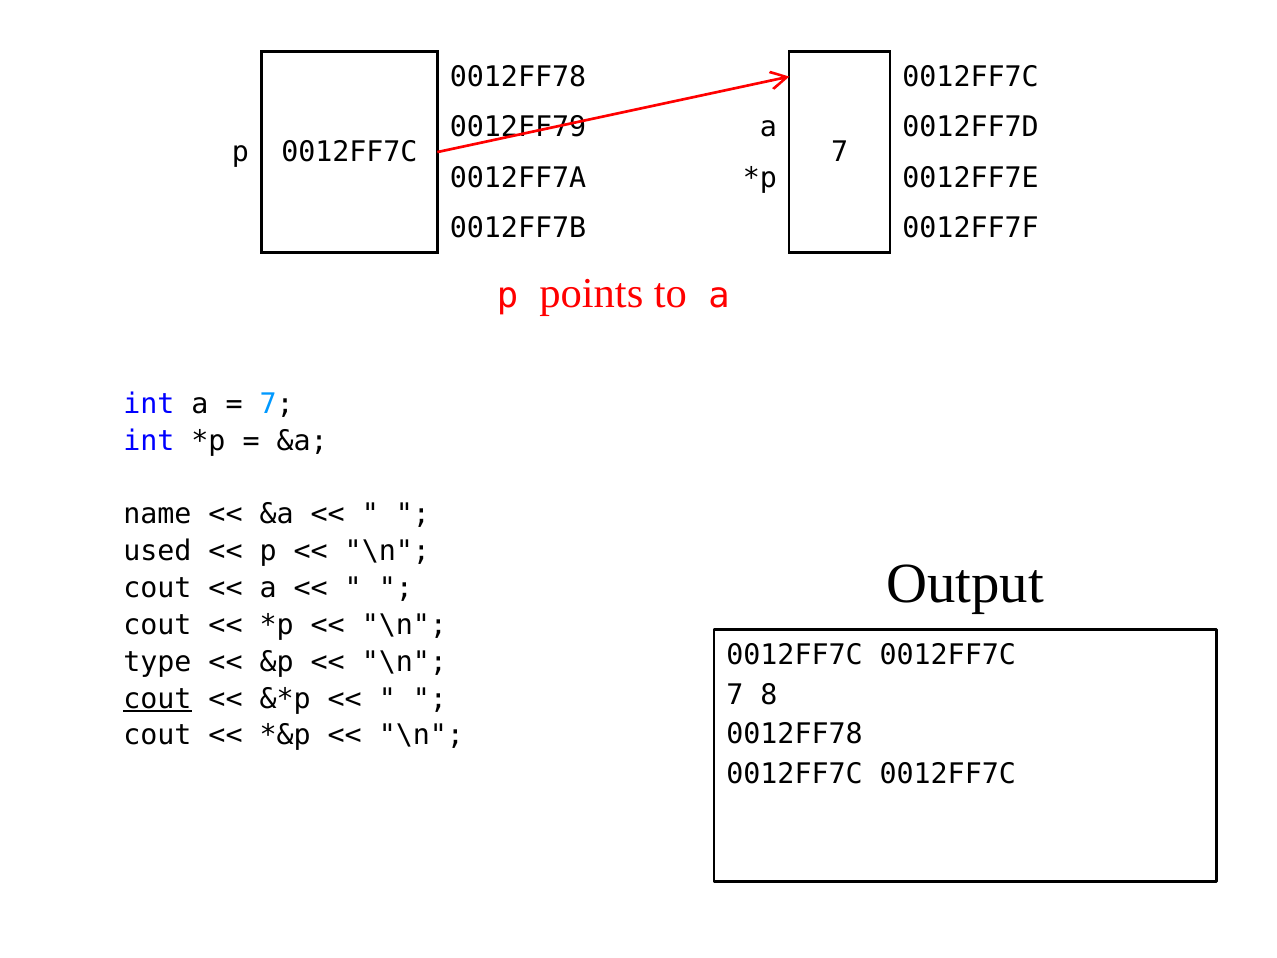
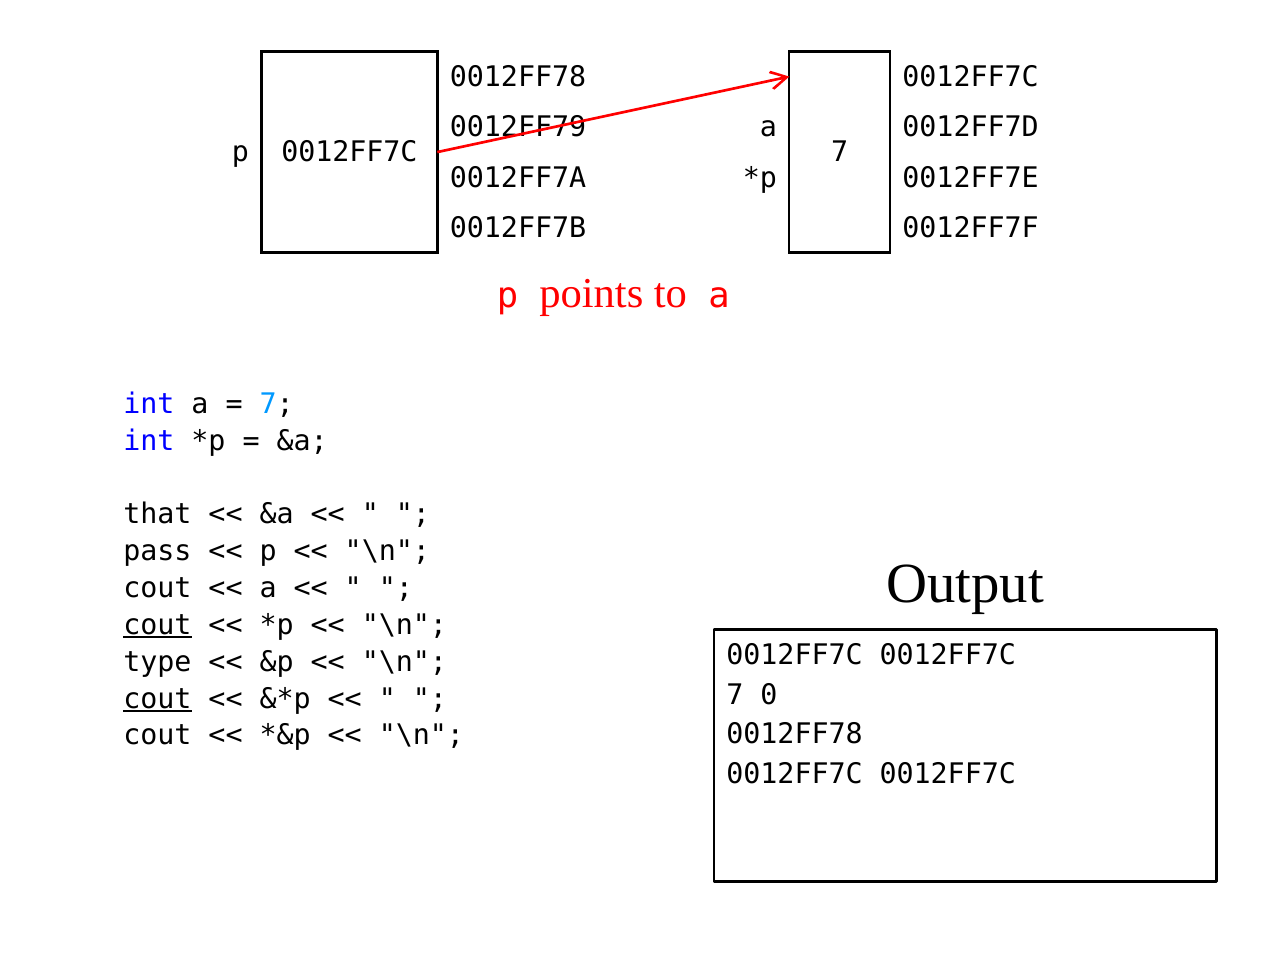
name: name -> that (157, 514)
used: used -> pass (157, 551)
cout underline: none -> present (157, 625)
8: 8 -> 0 (769, 695)
